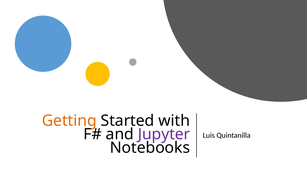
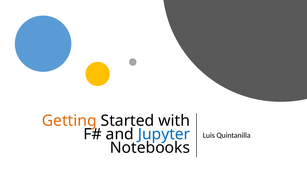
Jupyter colour: purple -> blue (164, 135)
